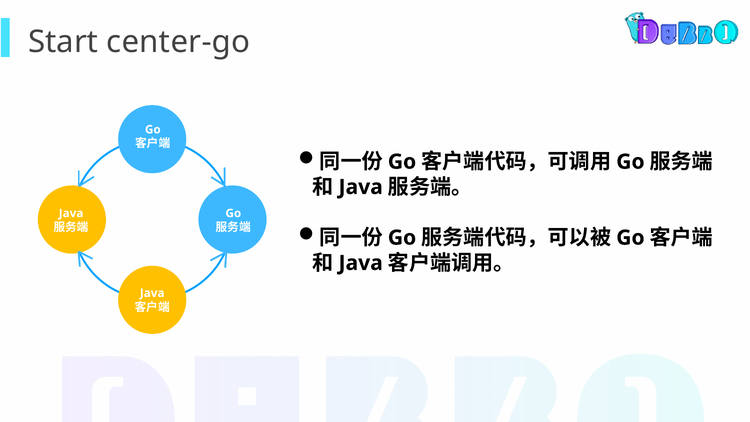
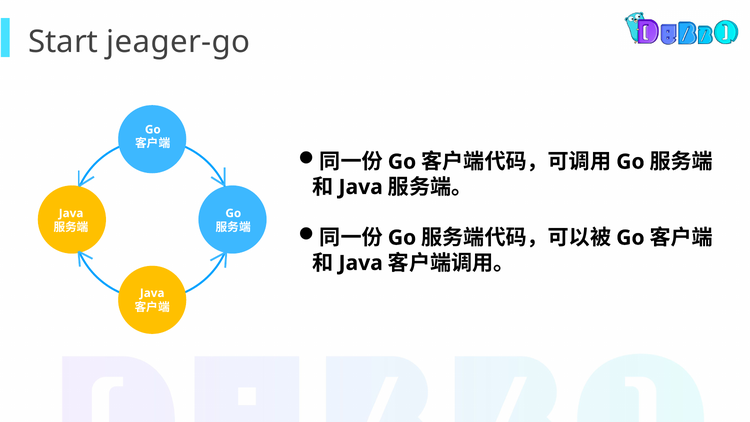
center-go: center-go -> jeager-go (178, 42)
